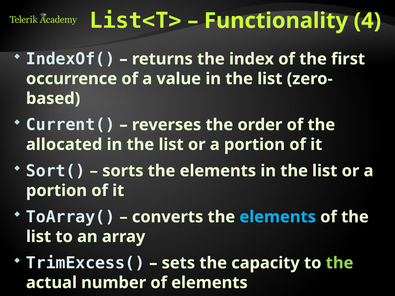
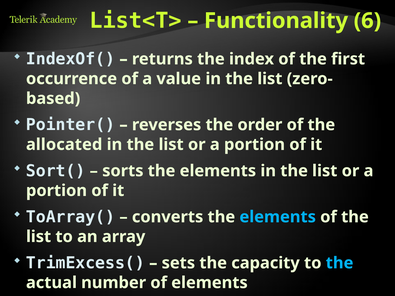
4: 4 -> 6 (367, 21)
Current(: Current( -> Pointer( (71, 125)
the colour: light green -> light blue (340, 263)
